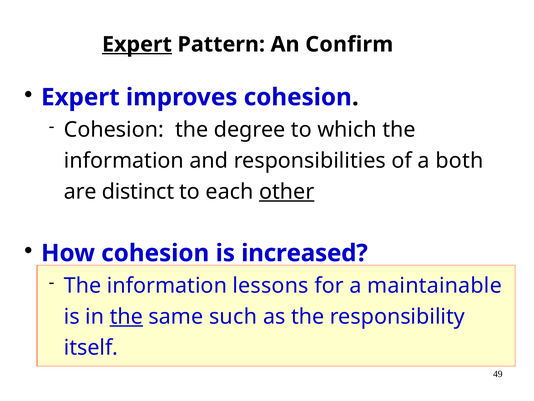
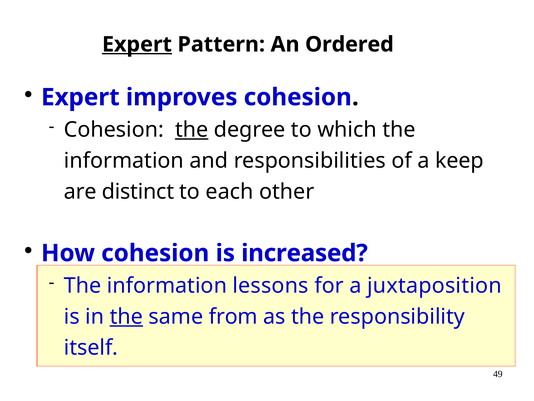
Confirm: Confirm -> Ordered (349, 44)
the underline: none -> present (192, 130)
both: both -> keep (460, 161)
other underline: present -> none (287, 192)
maintainable: maintainable -> juxtaposition (434, 285)
such: such -> from (233, 316)
